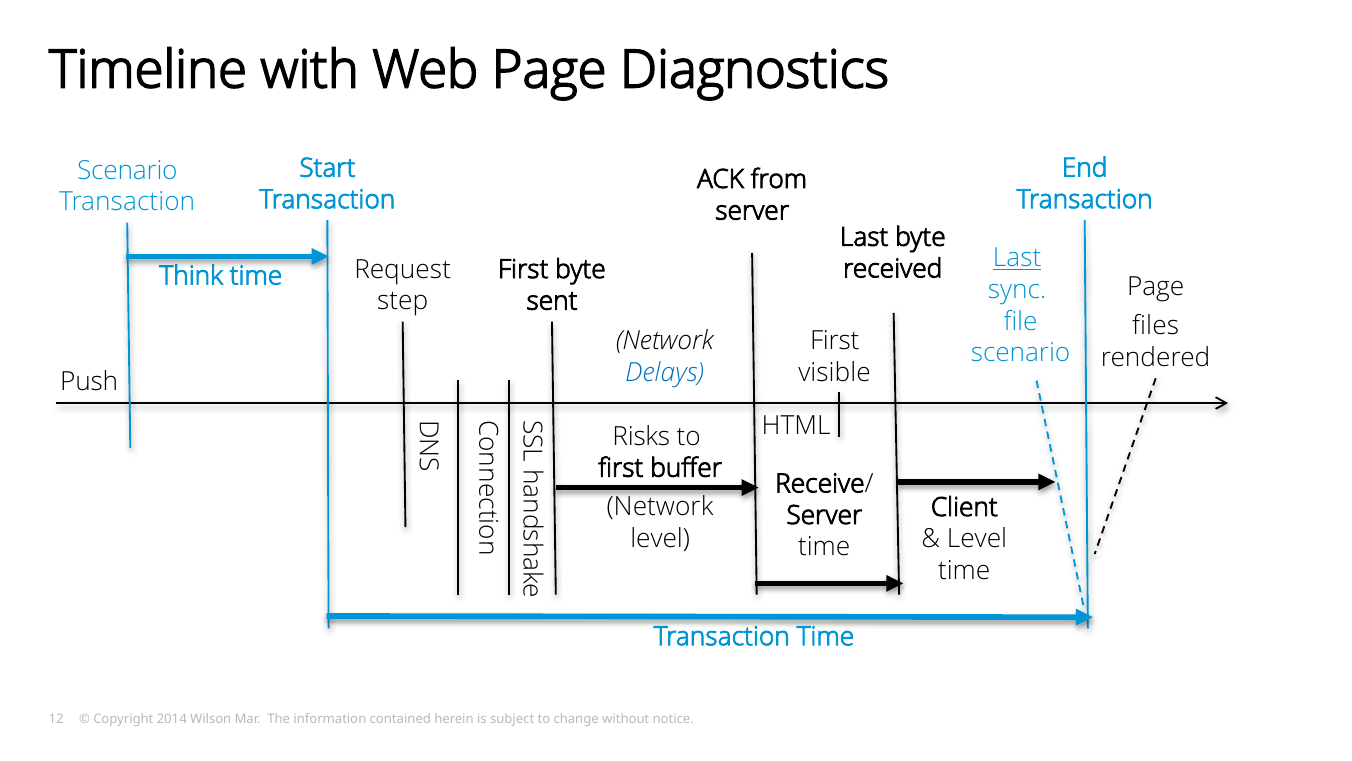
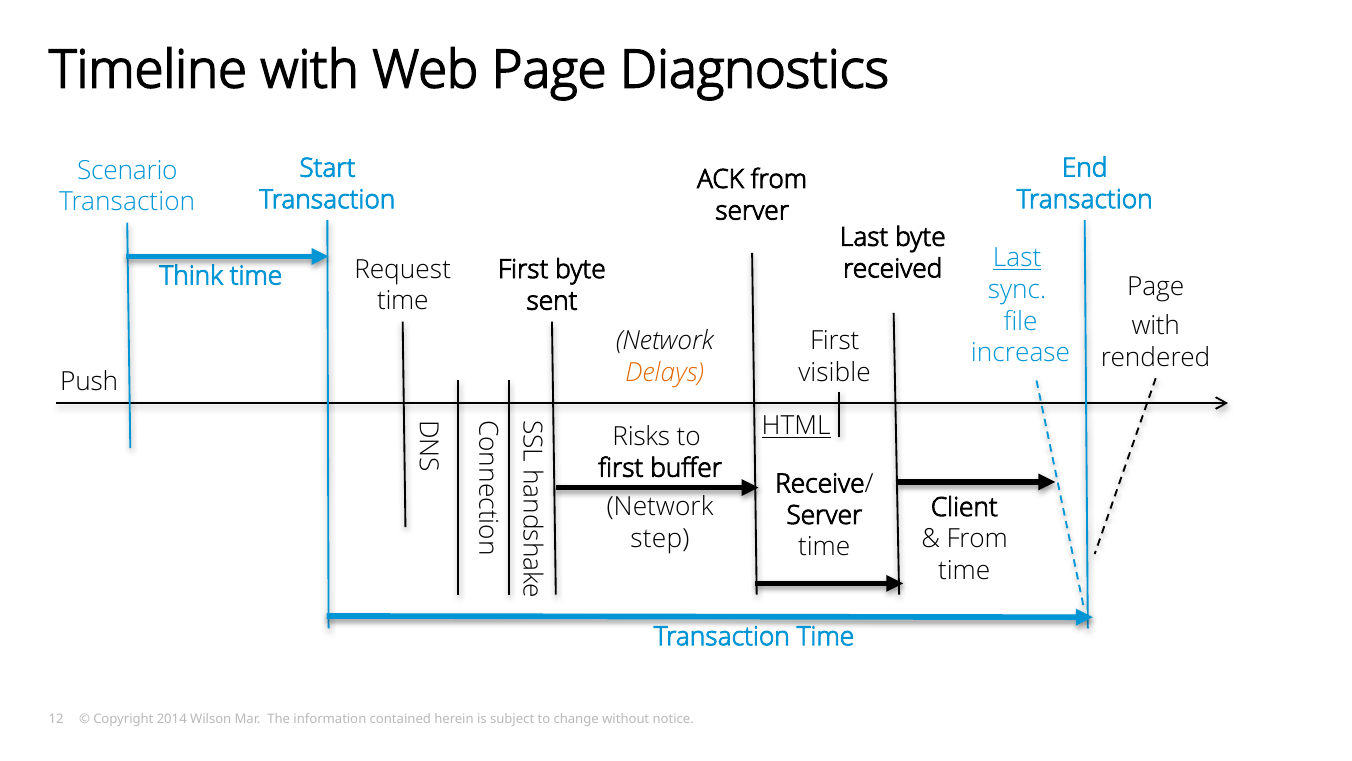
step: step -> time (403, 301)
files: files -> with (1156, 326)
scenario: scenario -> increase (1021, 353)
Delays colour: blue -> orange (665, 372)
HTML underline: none -> present (796, 426)
level: level -> step (660, 538)
Level: Level -> From (977, 539)
